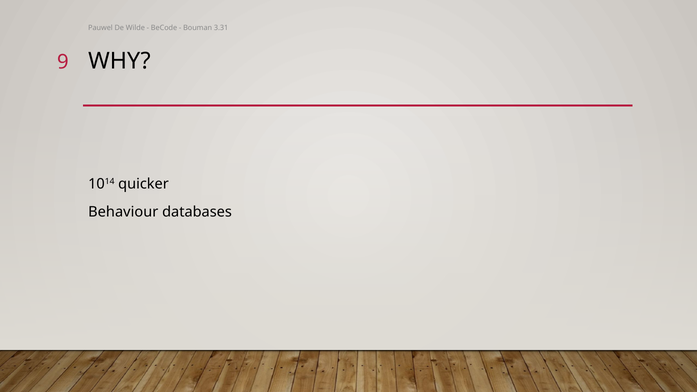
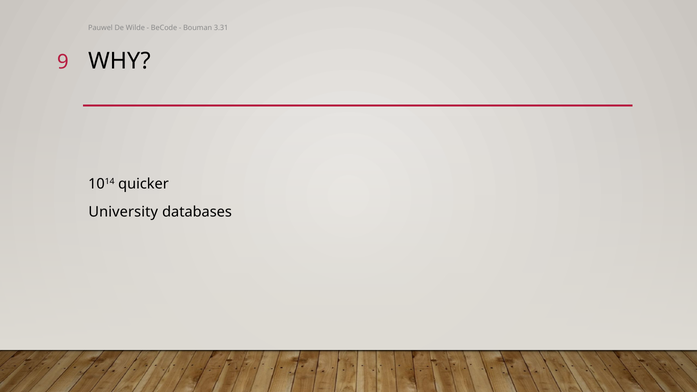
Behaviour: Behaviour -> University (123, 212)
